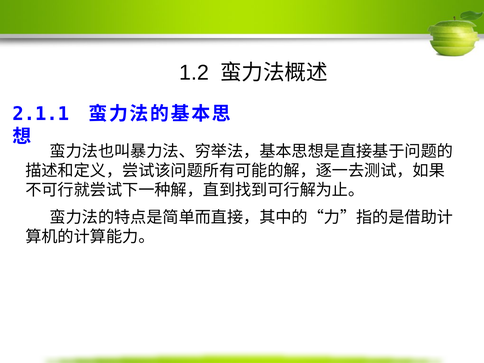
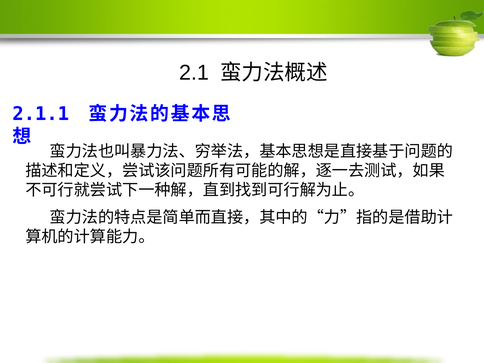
1.2: 1.2 -> 2.1 (194, 73)
